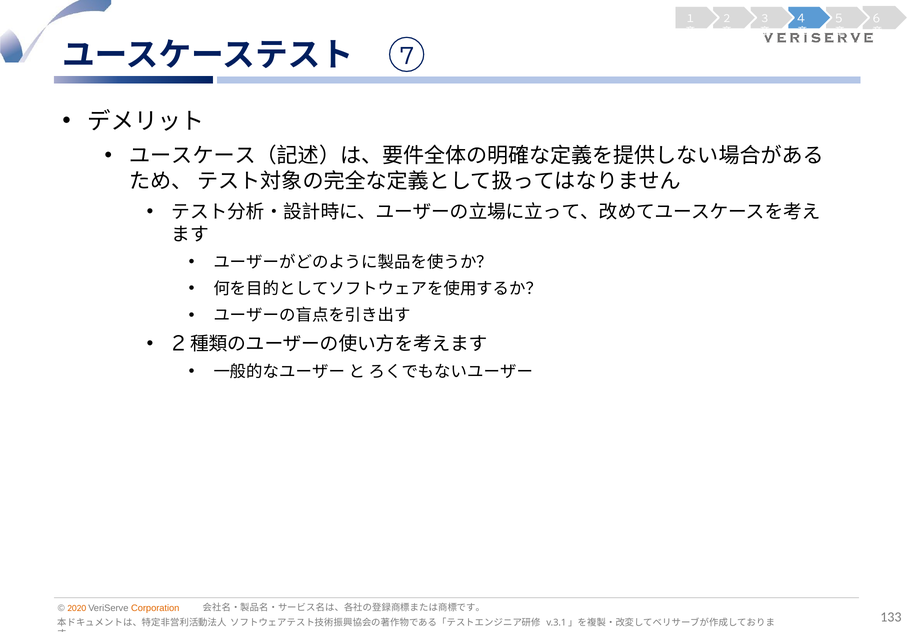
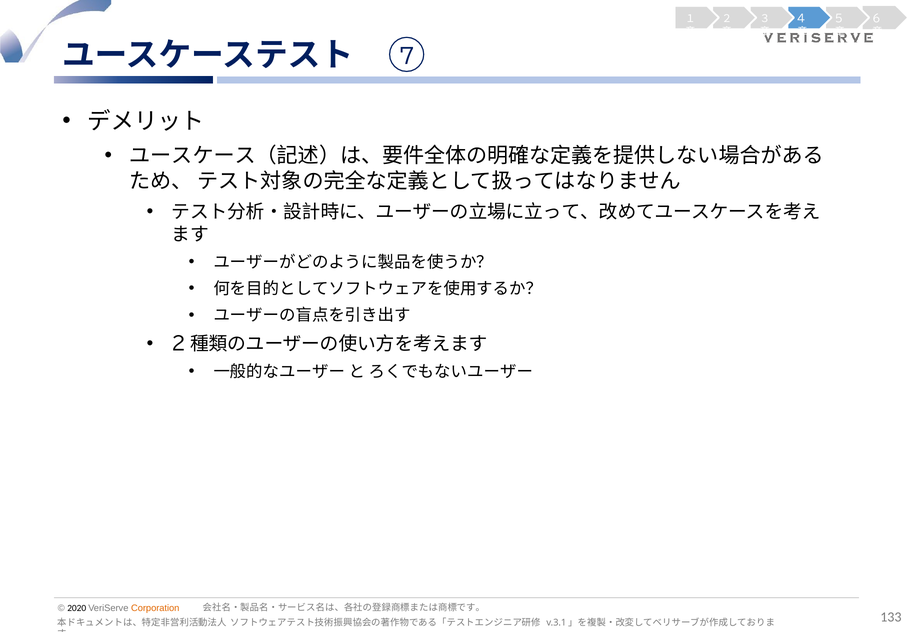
2020 colour: orange -> black (77, 608)
